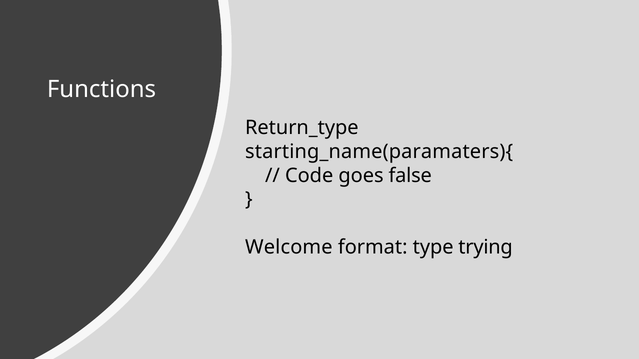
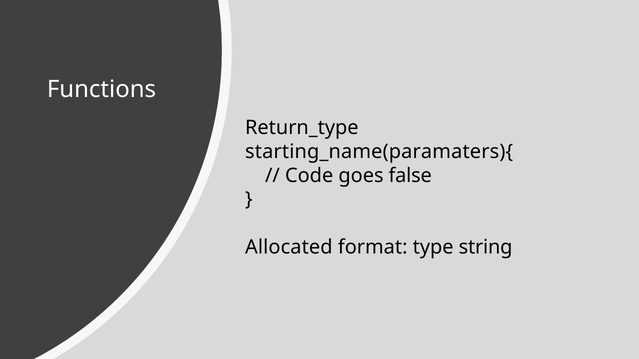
Welcome: Welcome -> Allocated (289, 248)
trying: trying -> string (486, 248)
